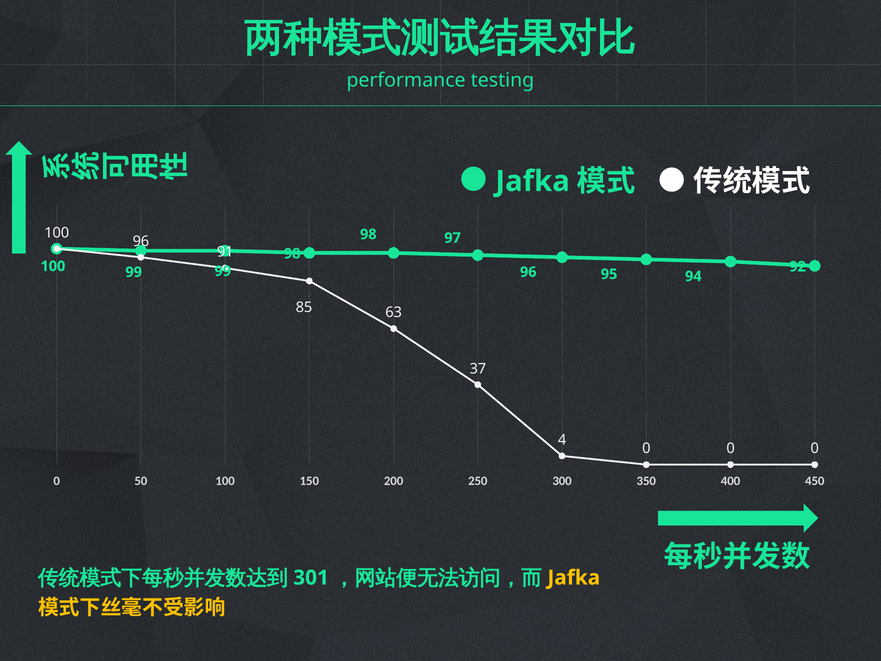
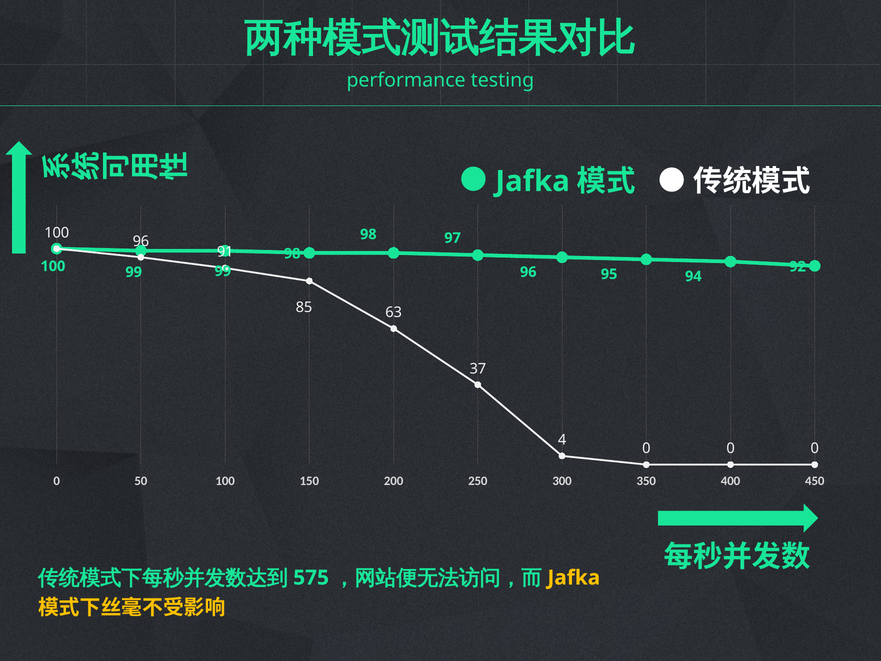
301: 301 -> 575 (311, 578)
